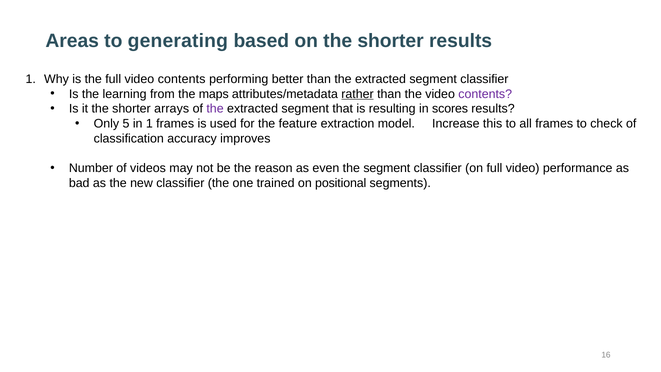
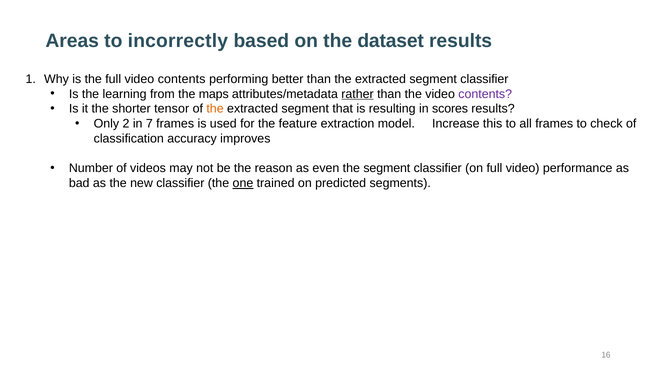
generating: generating -> incorrectly (178, 41)
on the shorter: shorter -> dataset (391, 41)
arrays: arrays -> tensor (172, 109)
the colour: purple -> orange (215, 109)
5: 5 -> 2 (126, 124)
in 1: 1 -> 7 (149, 124)
one underline: none -> present (243, 183)
positional: positional -> predicted (341, 183)
